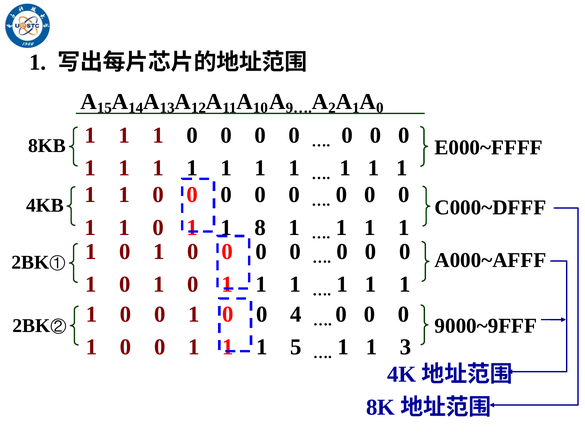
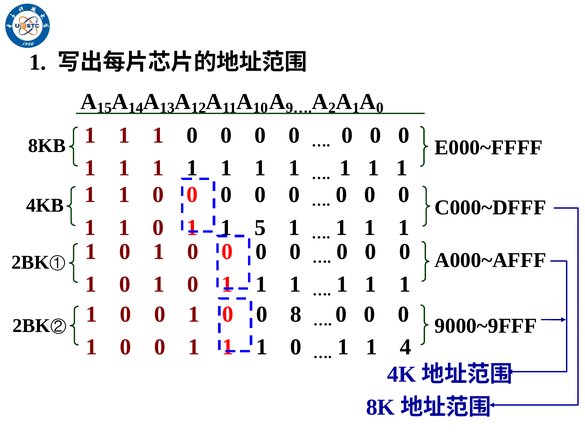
8: 8 -> 5 (260, 227)
4: 4 -> 8 (296, 314)
5: 5 -> 0 (296, 347)
3: 3 -> 4 (406, 347)
